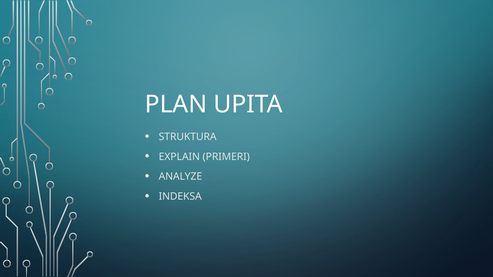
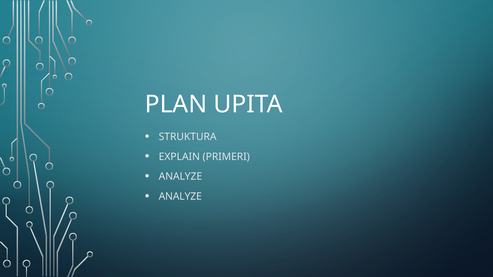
INDEKSA: INDEKSA -> ANALYZE (180, 197)
